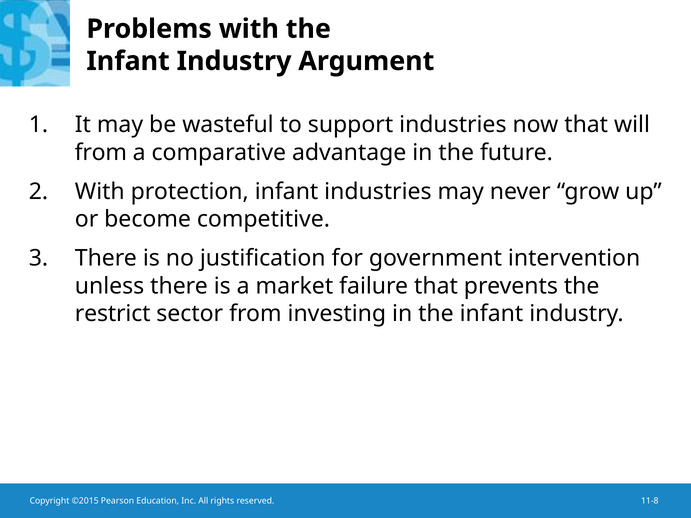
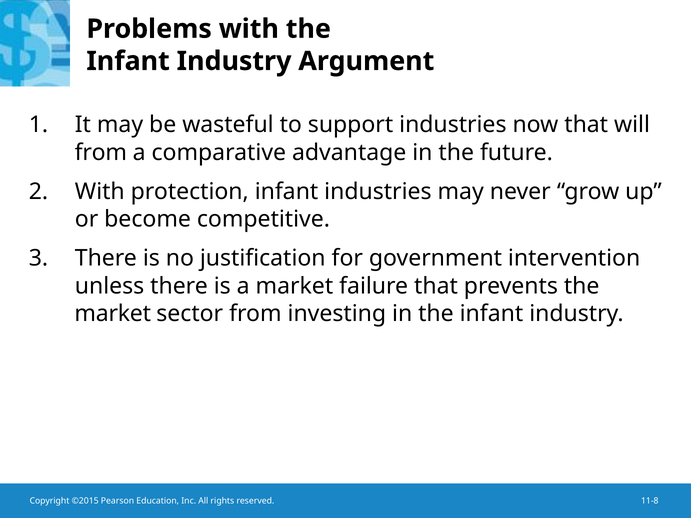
restrict: restrict -> market (113, 314)
